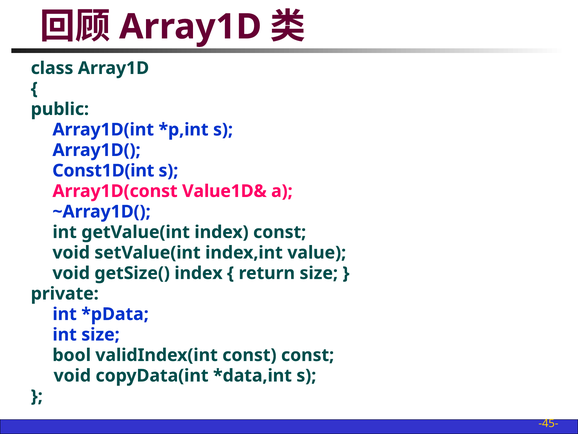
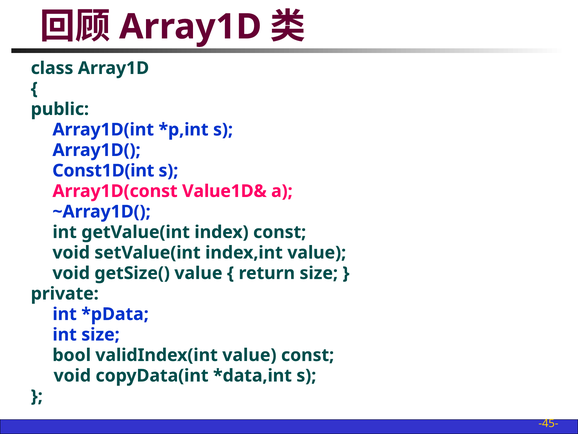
getSize( index: index -> value (198, 273)
validIndex(int const: const -> value (249, 355)
